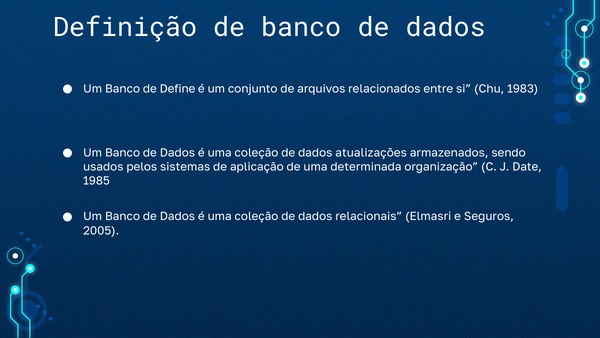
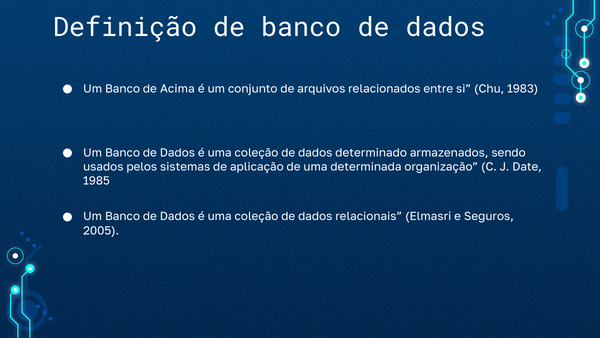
Define: Define -> Acima (177, 89)
atualizações: atualizações -> determinado (371, 152)
